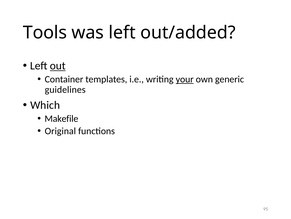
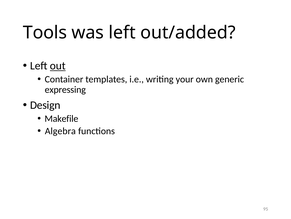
your underline: present -> none (185, 79)
guidelines: guidelines -> expressing (65, 89)
Which: Which -> Design (45, 105)
Original: Original -> Algebra (60, 131)
